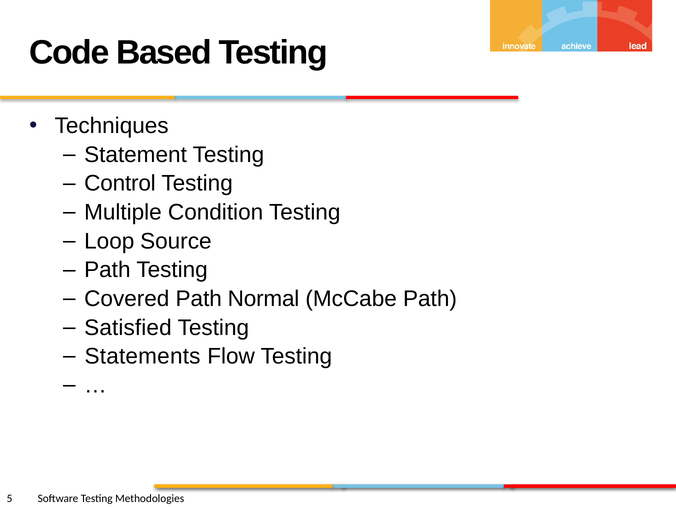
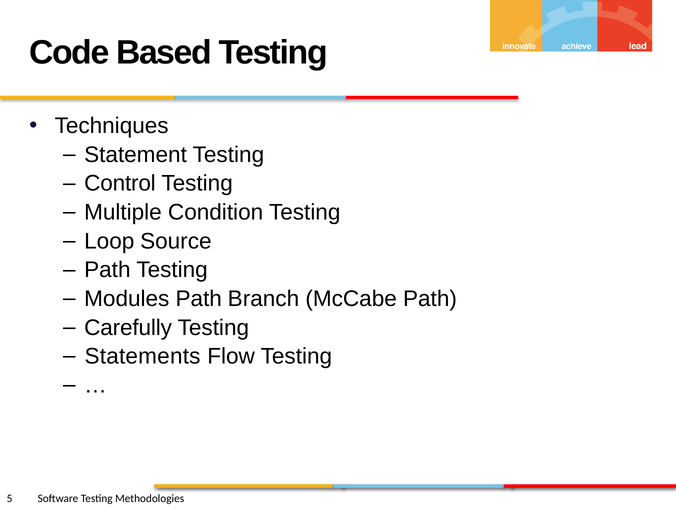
Covered: Covered -> Modules (127, 299)
Normal: Normal -> Branch (263, 299)
Satisfied: Satisfied -> Carefully (128, 328)
